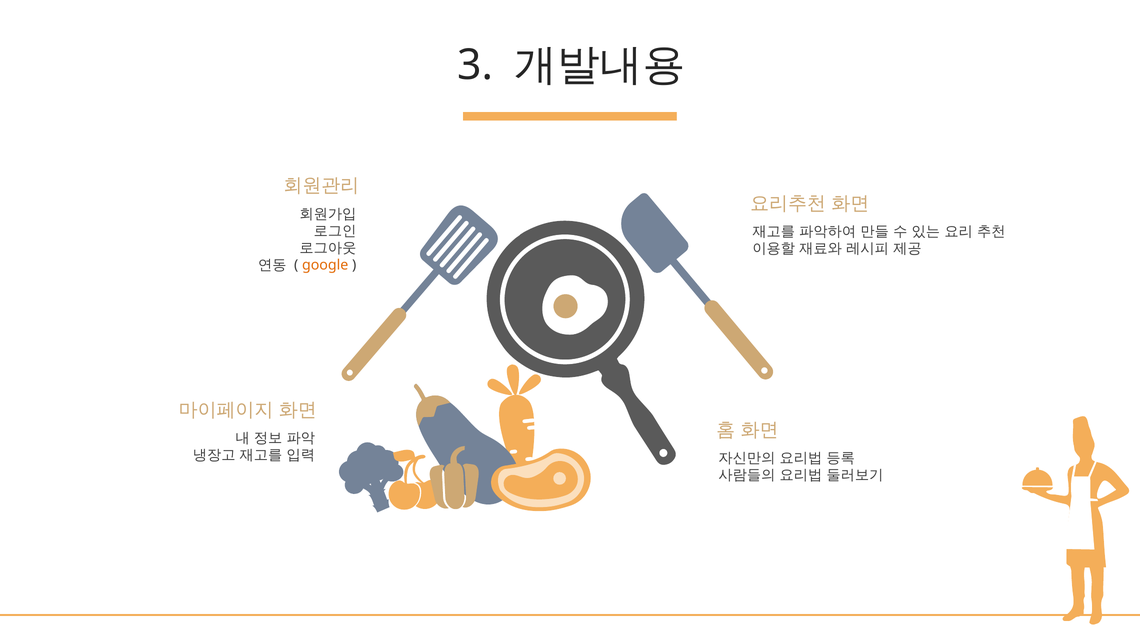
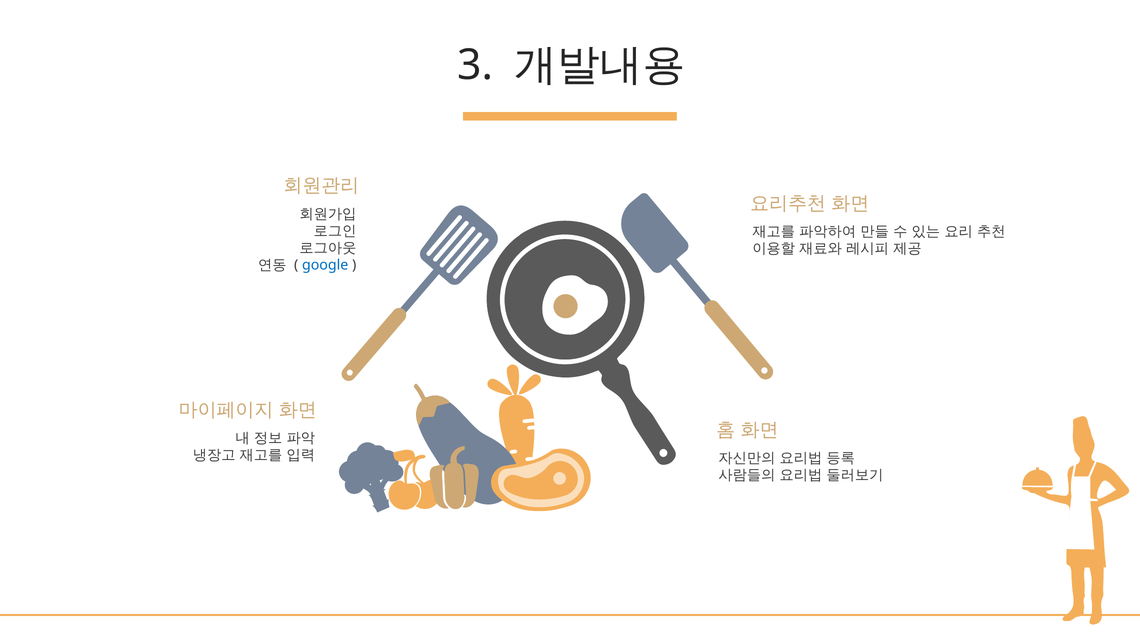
google colour: orange -> blue (325, 265)
